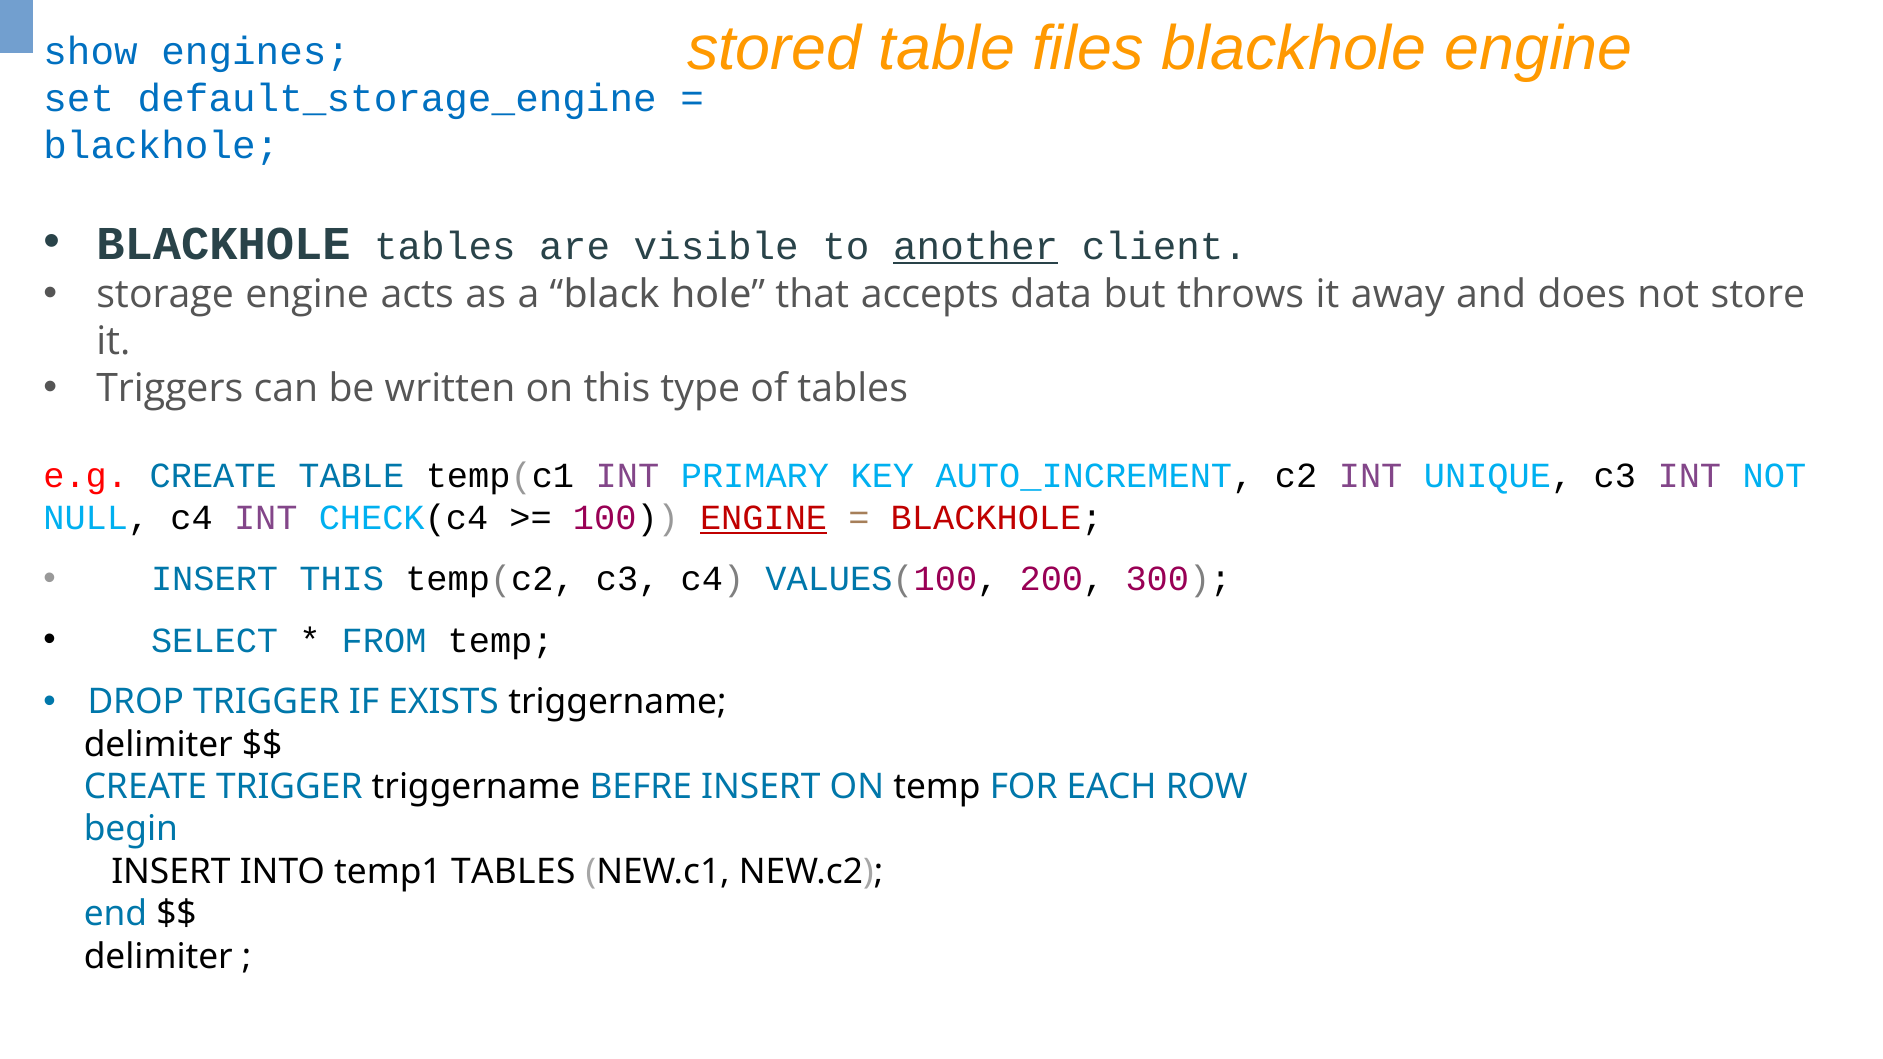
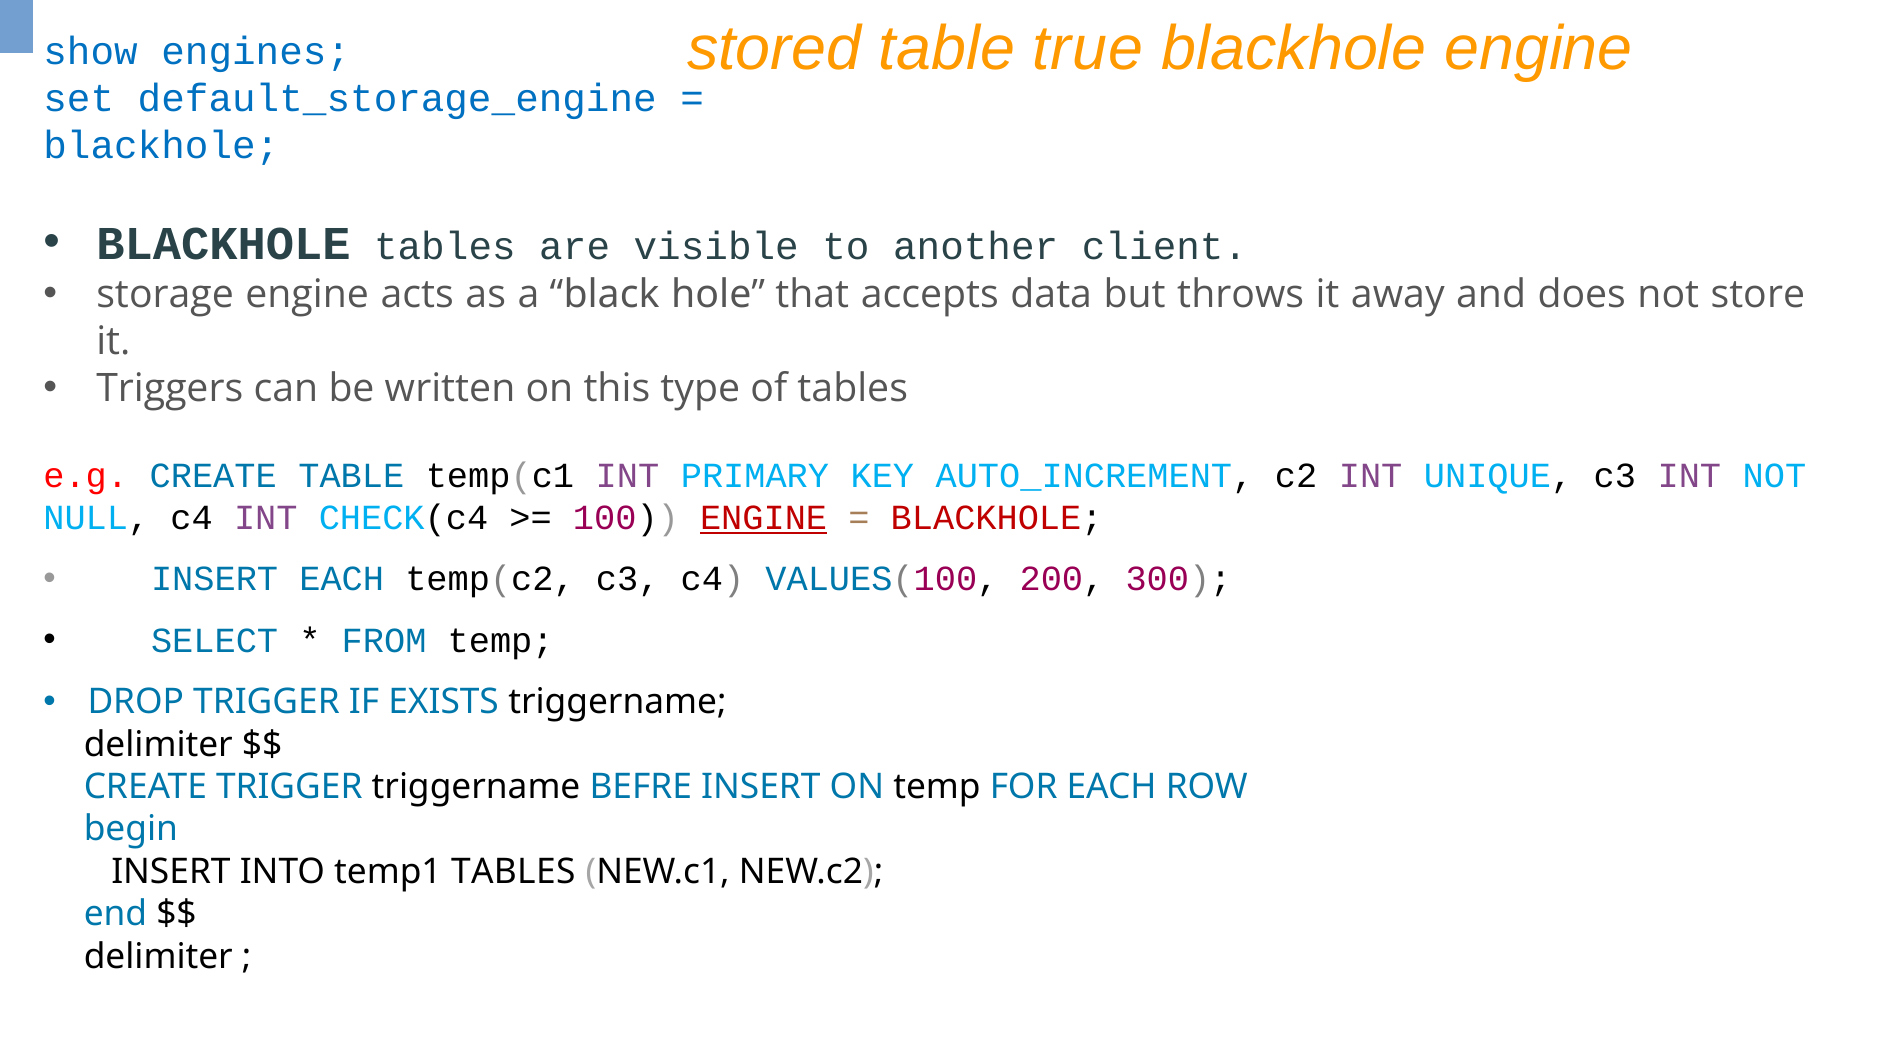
files: files -> true (1088, 49)
another underline: present -> none (976, 246)
INSERT THIS: THIS -> EACH (342, 579)
